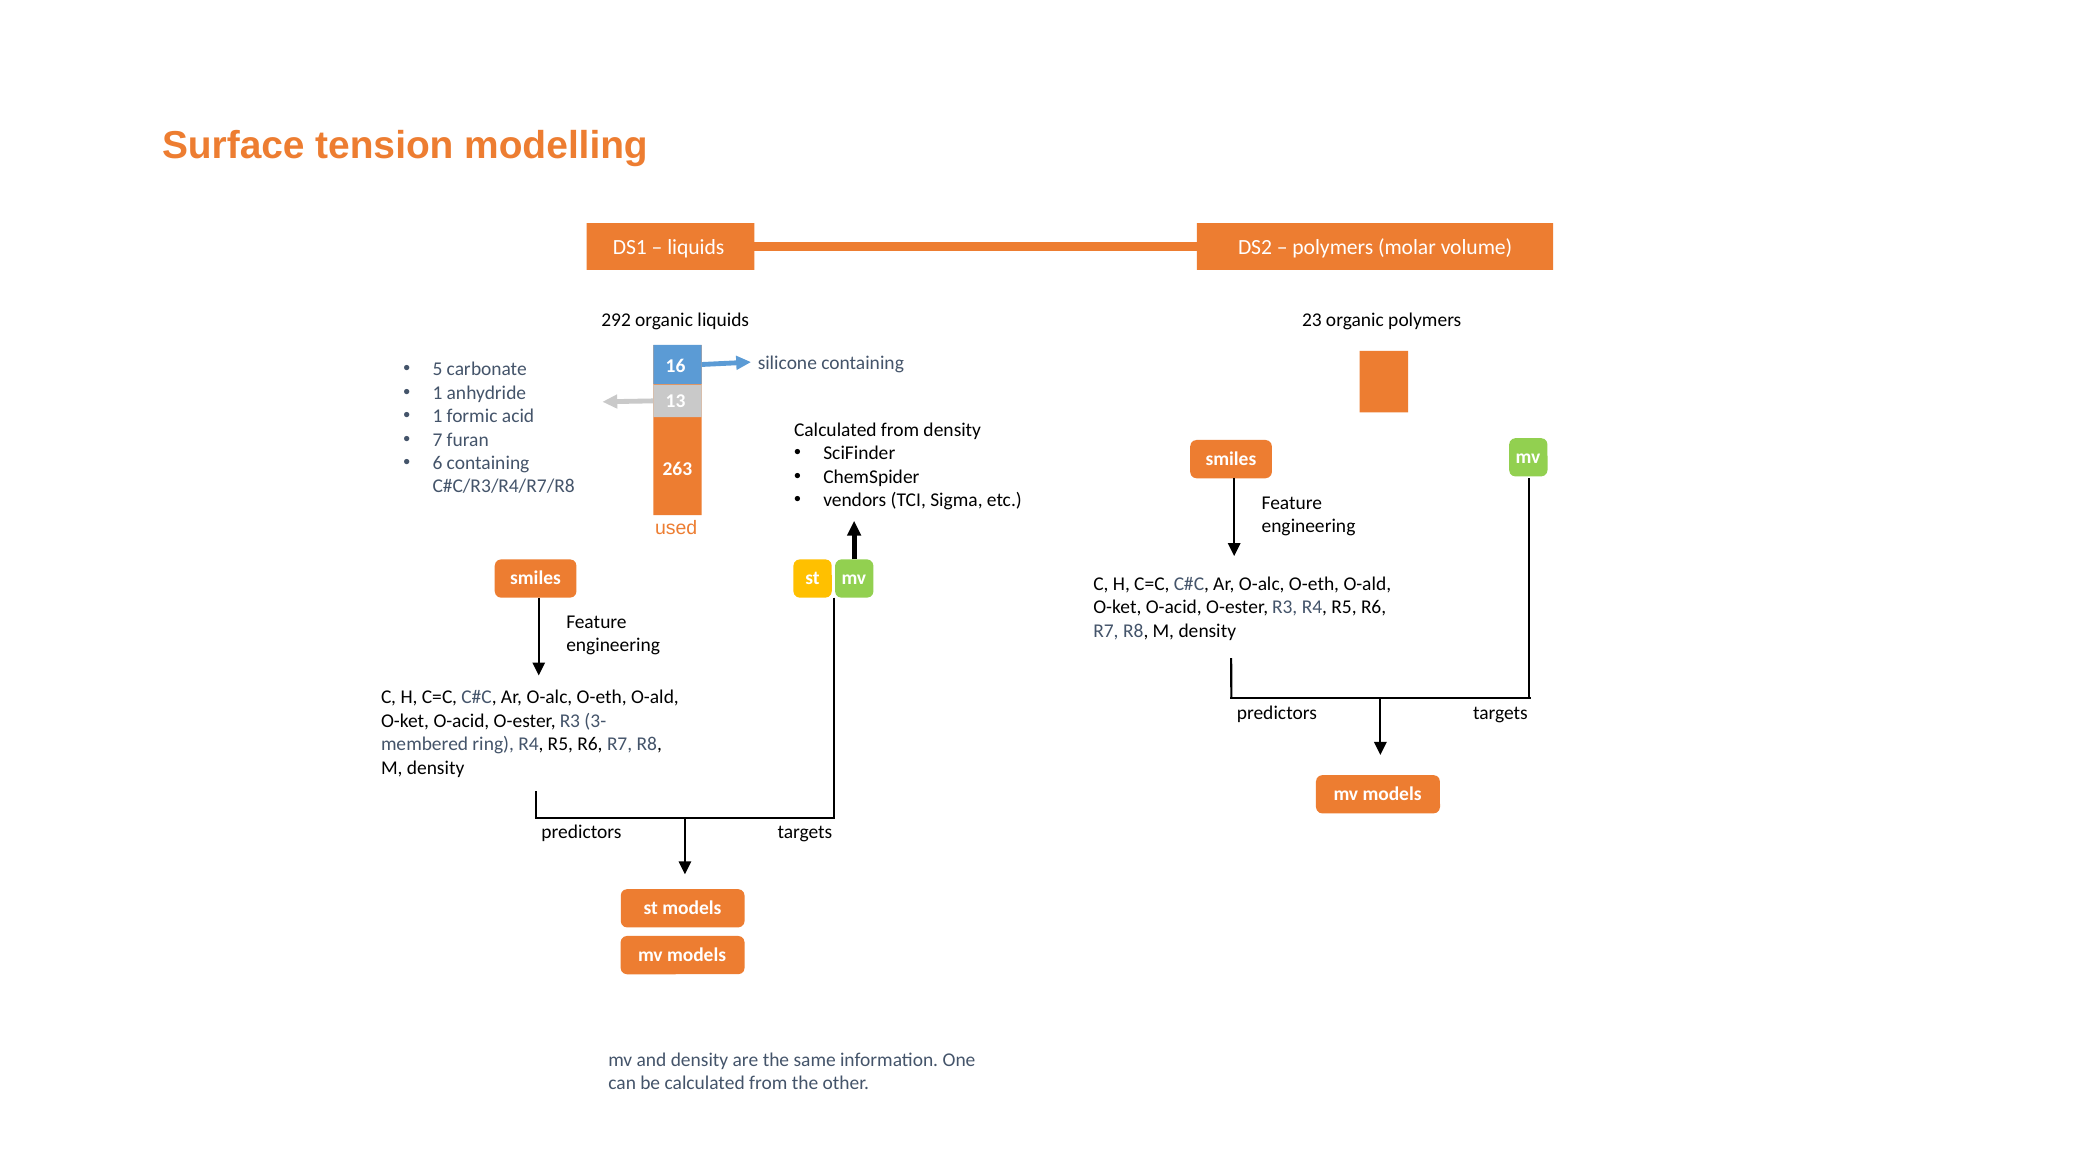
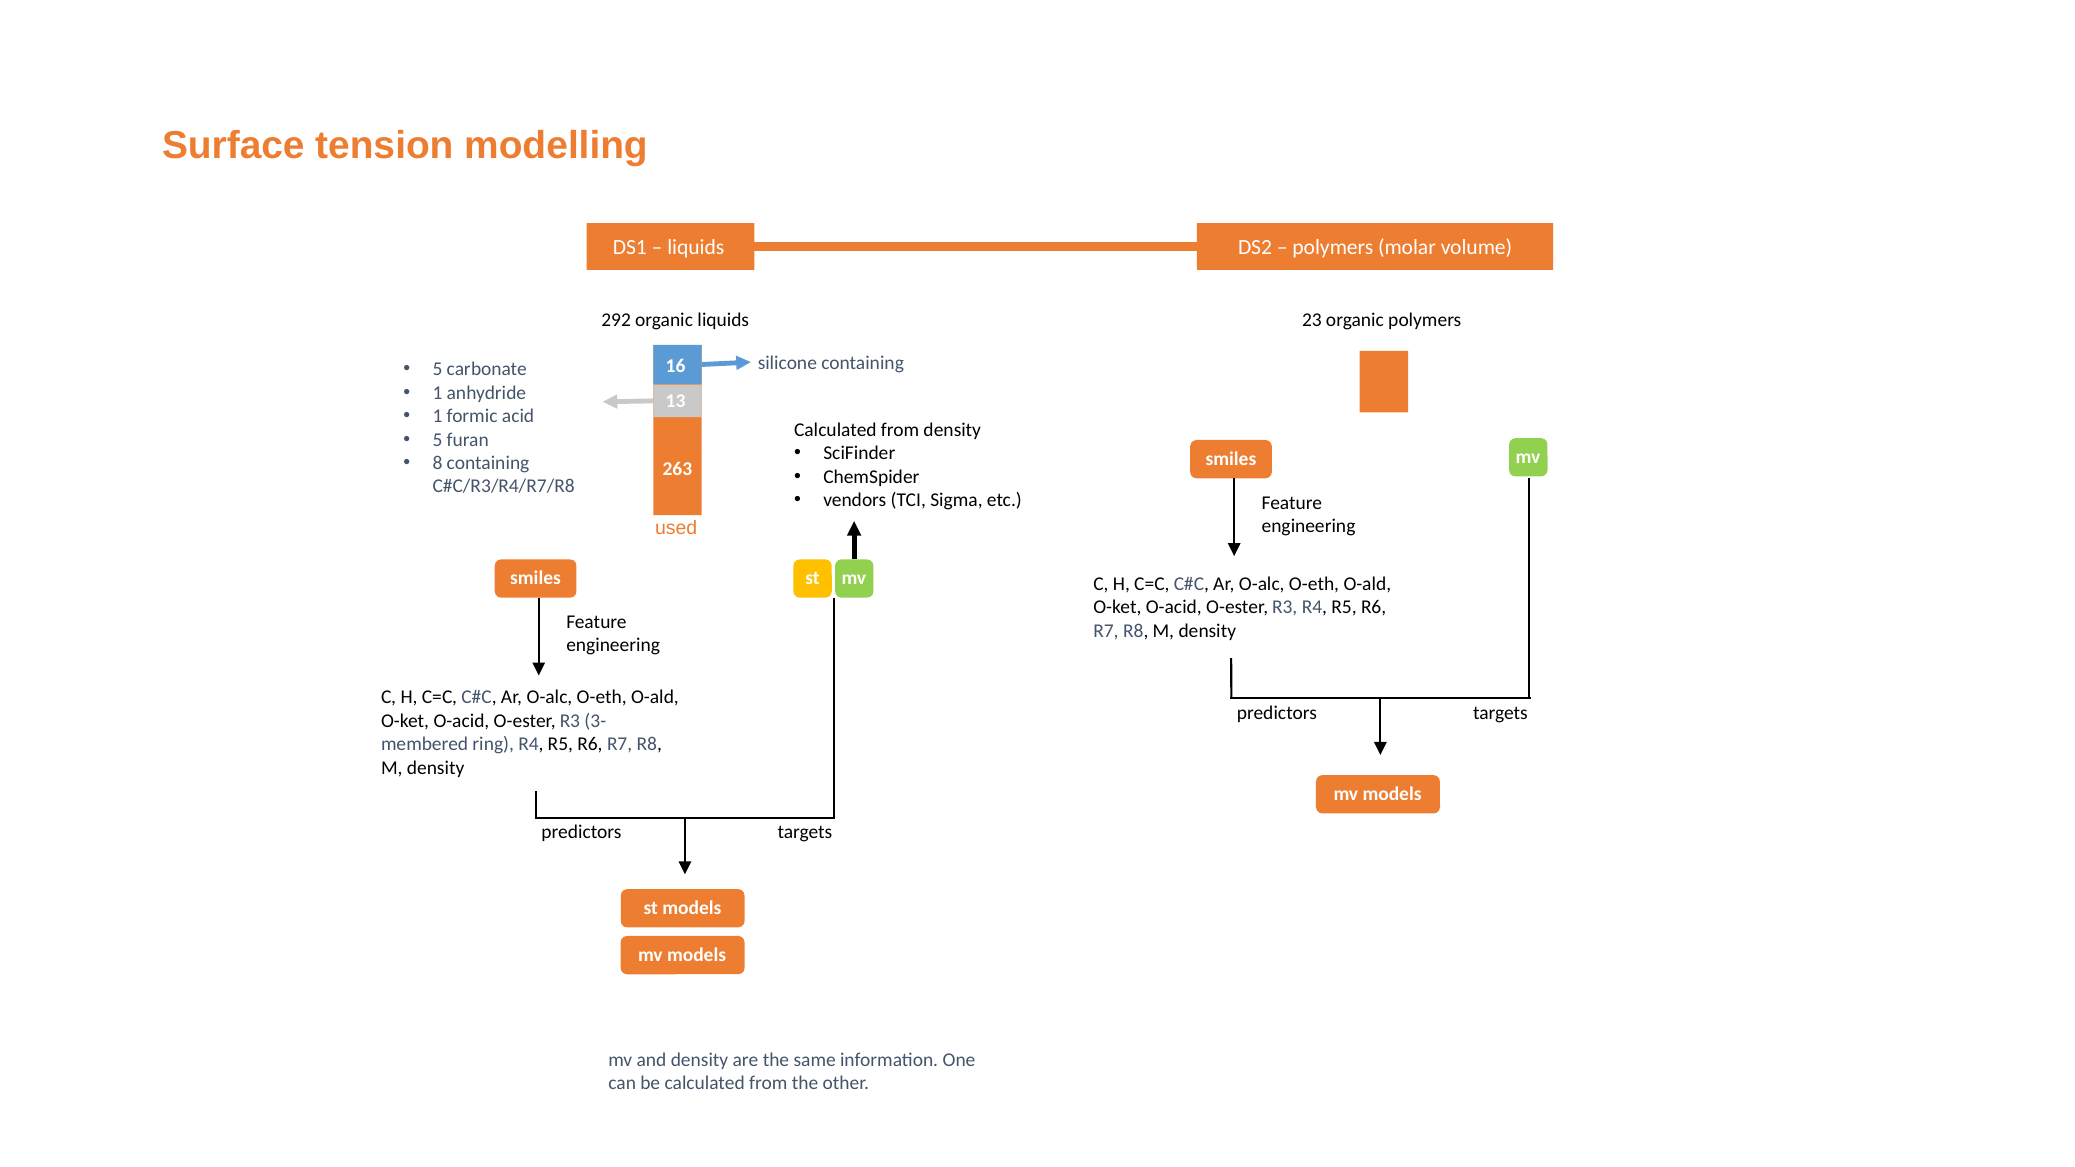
7: 7 -> 5 (438, 440)
6: 6 -> 8 (438, 463)
